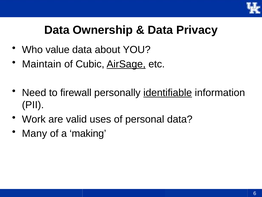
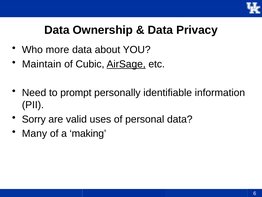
value: value -> more (57, 50)
firewall: firewall -> prompt (76, 92)
identifiable underline: present -> none (168, 92)
Work: Work -> Sorry (34, 119)
